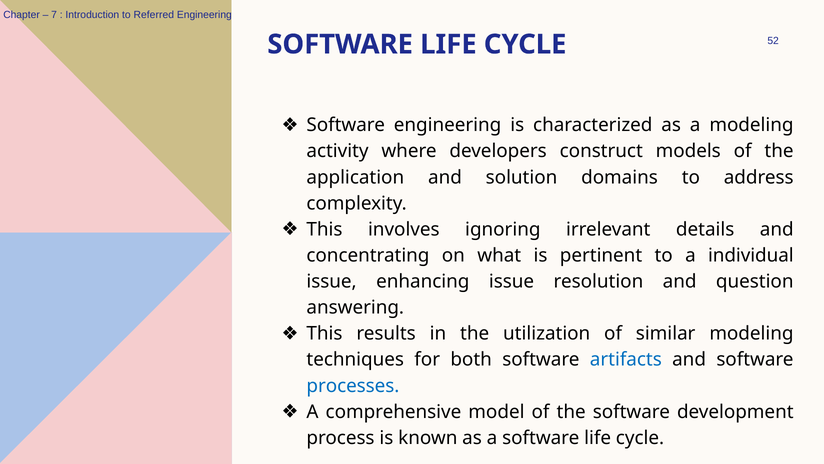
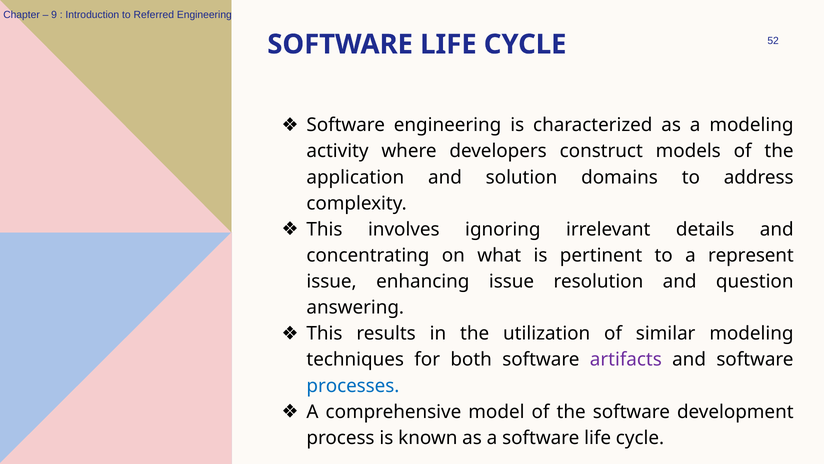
7: 7 -> 9 (54, 15)
individual: individual -> represent (751, 255)
artifacts colour: blue -> purple (626, 359)
